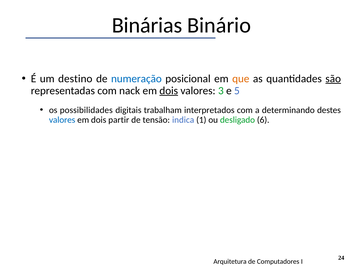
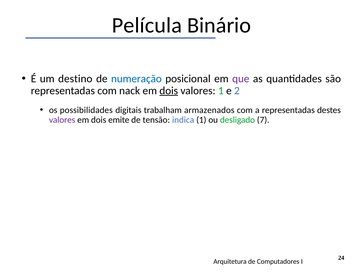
Binárias: Binárias -> Película (147, 25)
que colour: orange -> purple (241, 79)
são underline: present -> none (333, 79)
valores 3: 3 -> 1 (221, 91)
5: 5 -> 2 (237, 91)
interpretados: interpretados -> armazenados (209, 110)
a determinando: determinando -> representadas (288, 110)
valores colour: blue -> purple (62, 120)
partir: partir -> emite (119, 120)
6: 6 -> 7 (263, 120)
